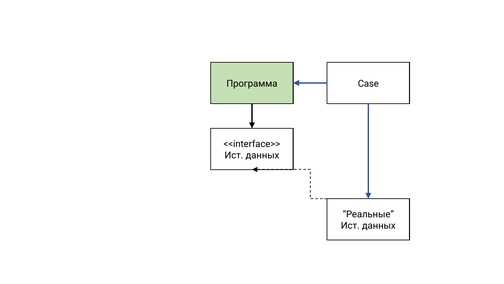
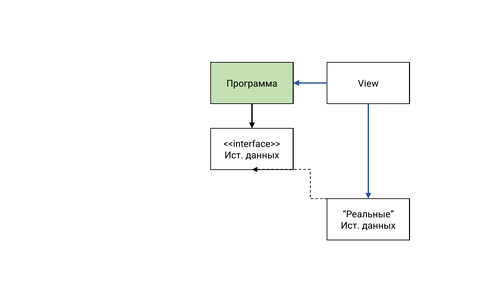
Case: Case -> View (368, 83)
